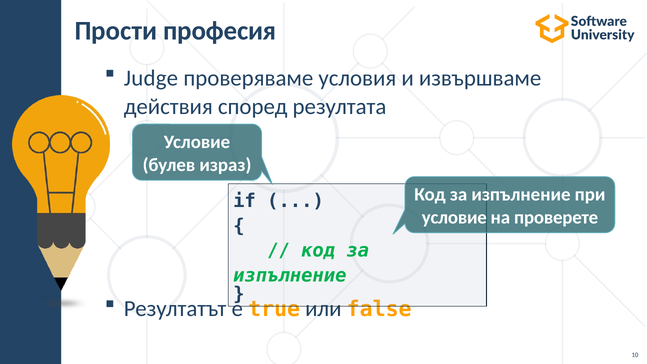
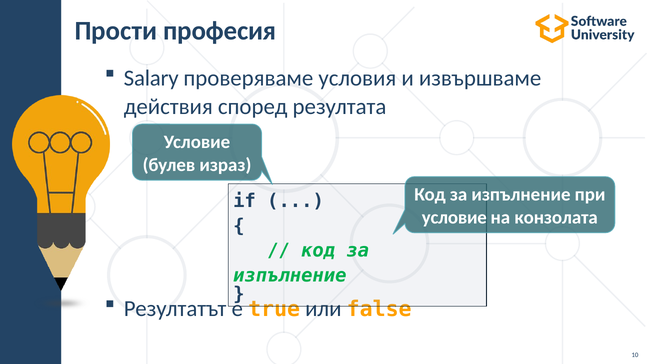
Judge: Judge -> Salary (151, 78)
проверете: проверете -> конзолата (556, 217)
